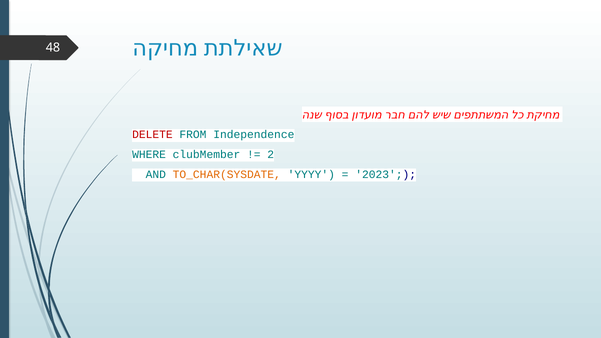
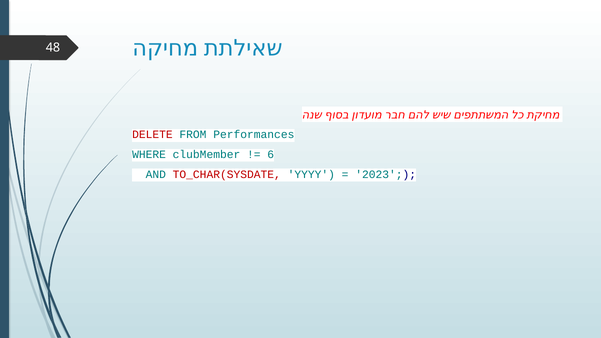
Independence: Independence -> Performances (254, 135)
2: 2 -> 6 (271, 155)
TO_CHAR(SYSDATE colour: orange -> red (227, 174)
